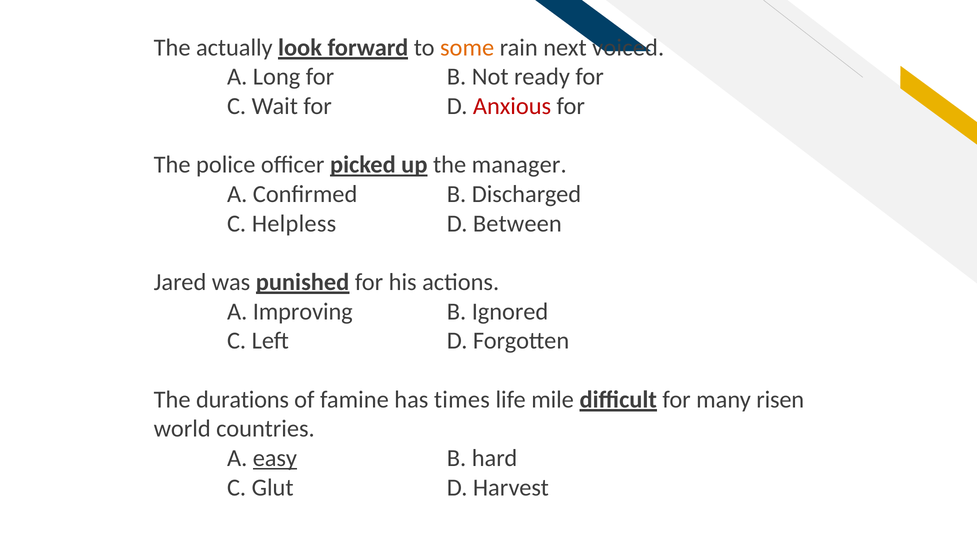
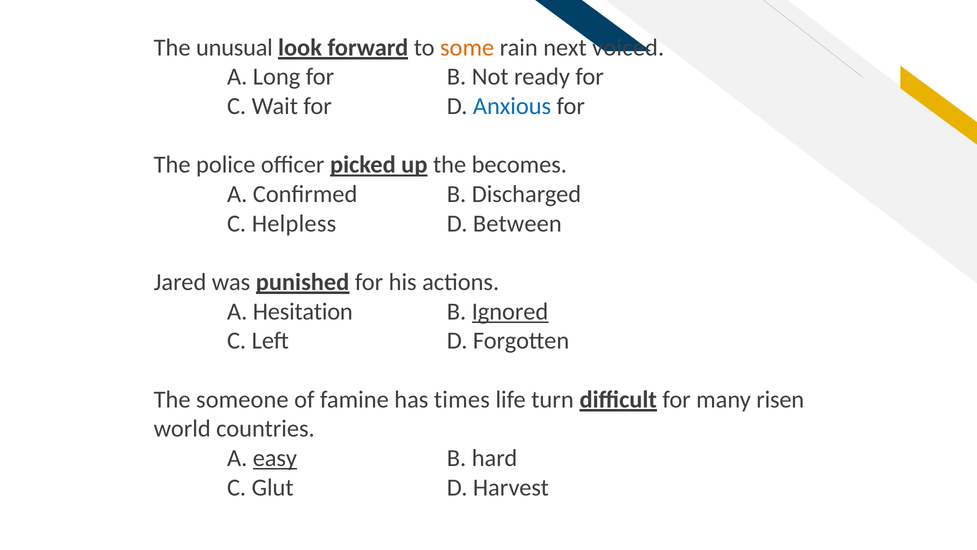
actually: actually -> unusual (234, 48)
Anxious colour: red -> blue (512, 106)
manager: manager -> becomes (519, 165)
Improving: Improving -> Hesitation (303, 311)
Ignored underline: none -> present (510, 311)
durations: durations -> someone (242, 399)
mile: mile -> turn (552, 399)
